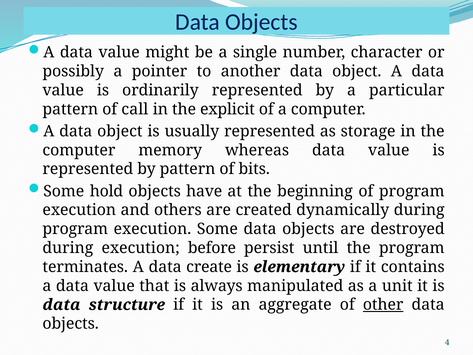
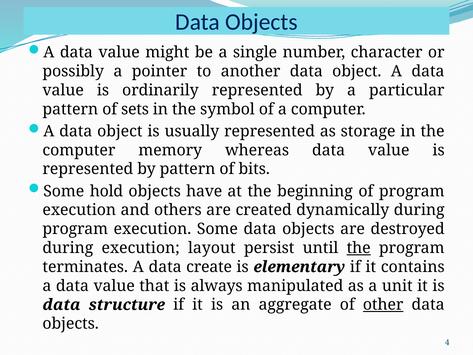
call: call -> sets (135, 109)
explicit: explicit -> symbol (227, 109)
before: before -> layout (212, 248)
the underline: none -> present (359, 248)
